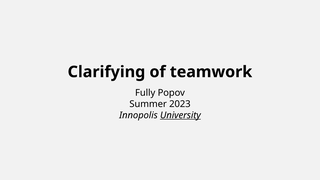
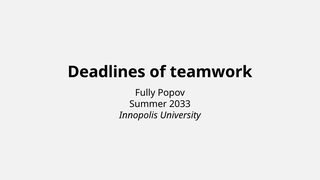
Clarifying: Clarifying -> Deadlines (107, 72)
2023: 2023 -> 2033 (180, 104)
University underline: present -> none (180, 115)
